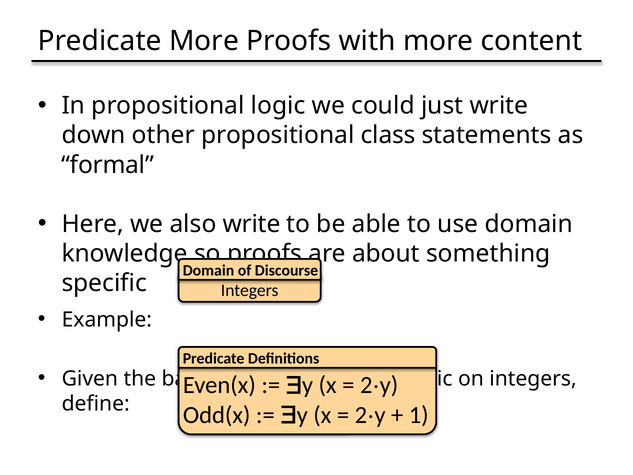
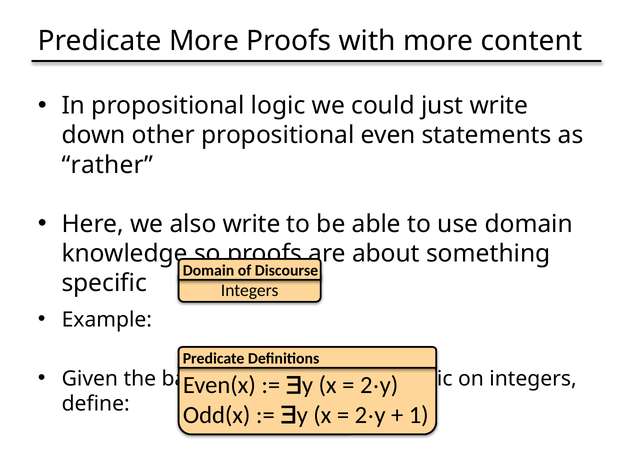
class: class -> even (388, 135)
formal: formal -> rather (107, 165)
